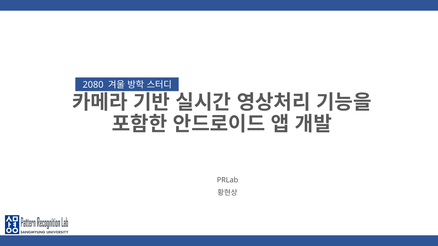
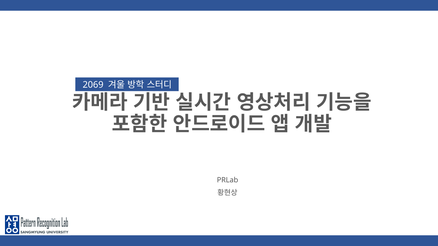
2080: 2080 -> 2069 (93, 85)
